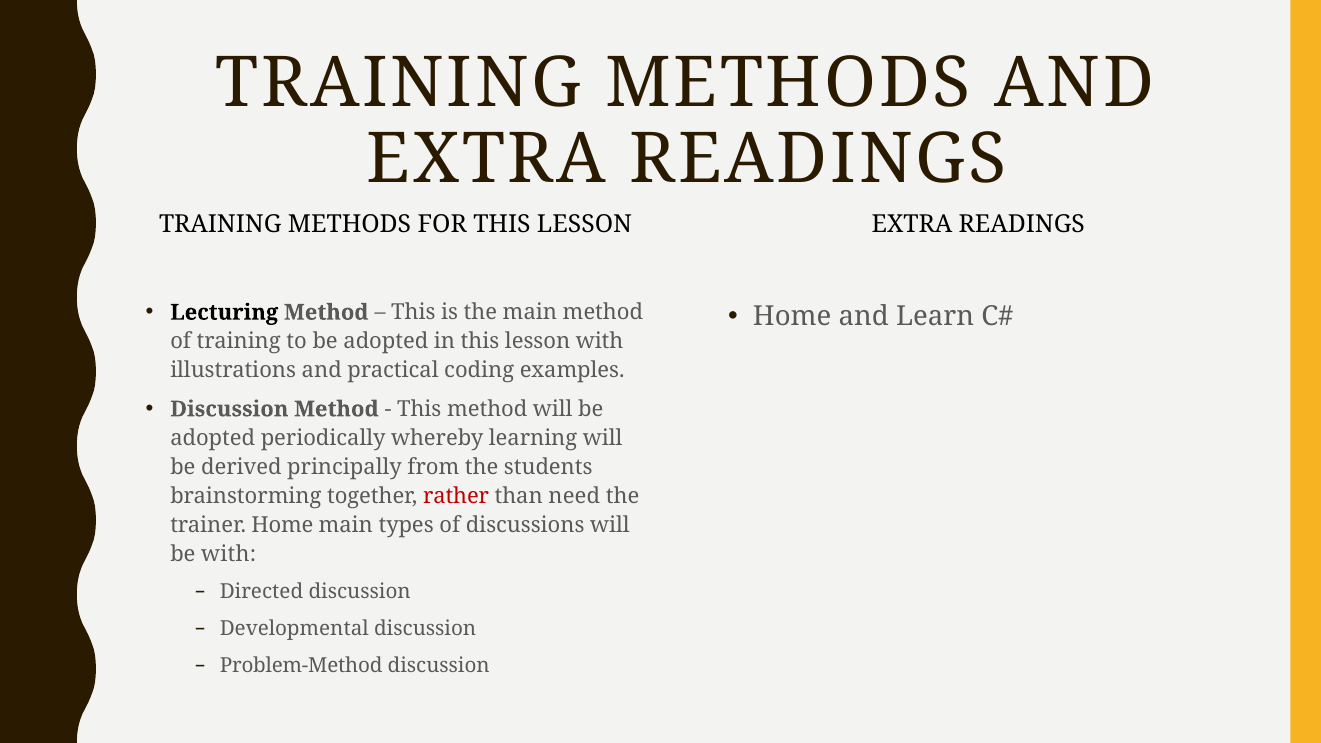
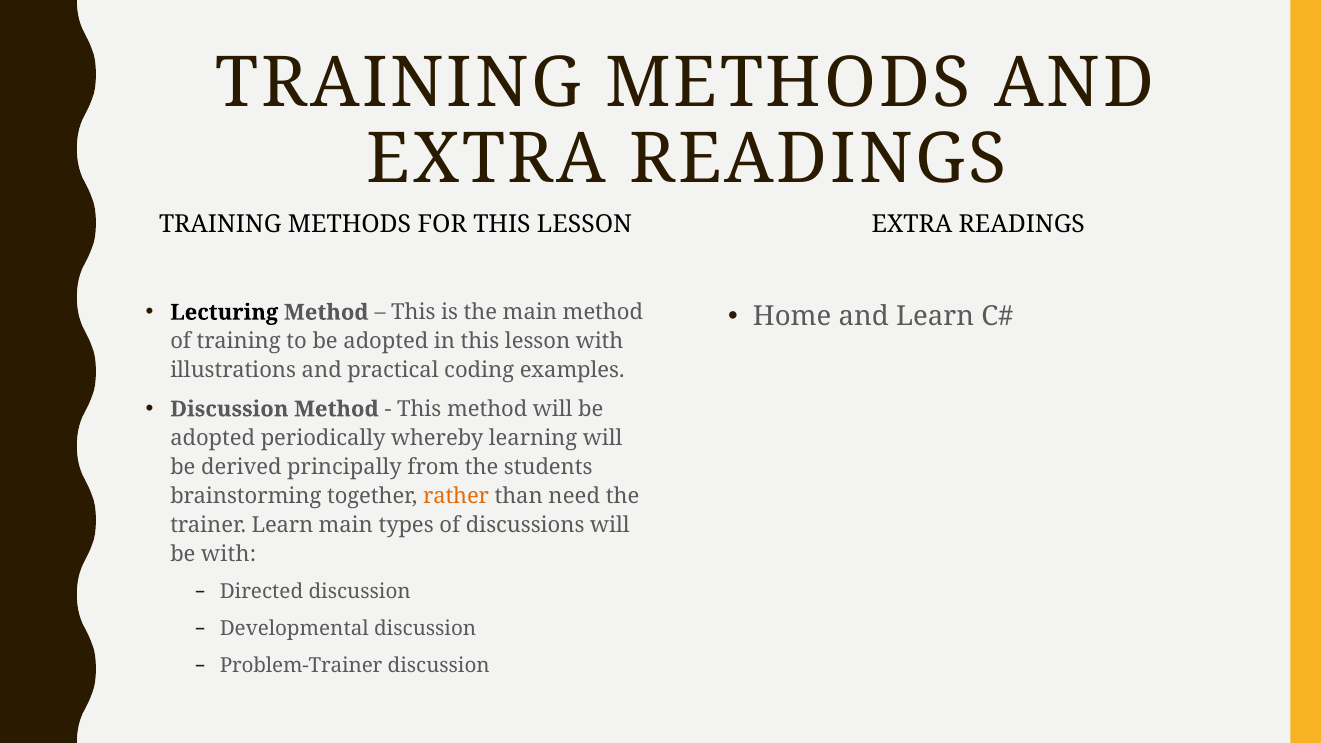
rather colour: red -> orange (456, 496)
trainer Home: Home -> Learn (282, 525)
Problem-Method: Problem-Method -> Problem-Trainer (301, 666)
